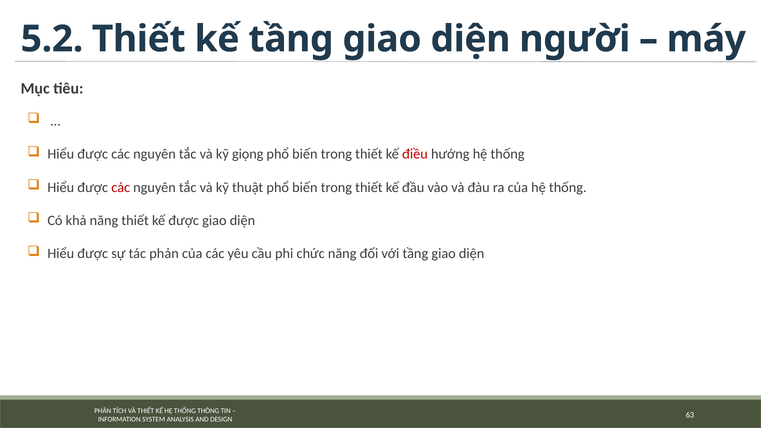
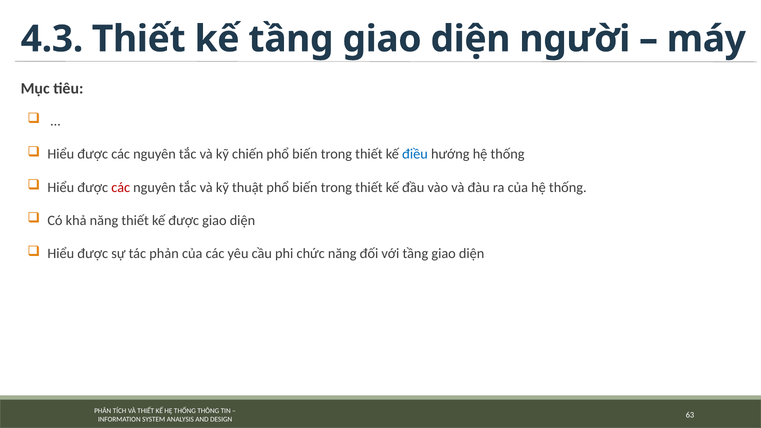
5.2: 5.2 -> 4.3 (52, 39)
giọng: giọng -> chiến (248, 154)
điều colour: red -> blue (415, 154)
